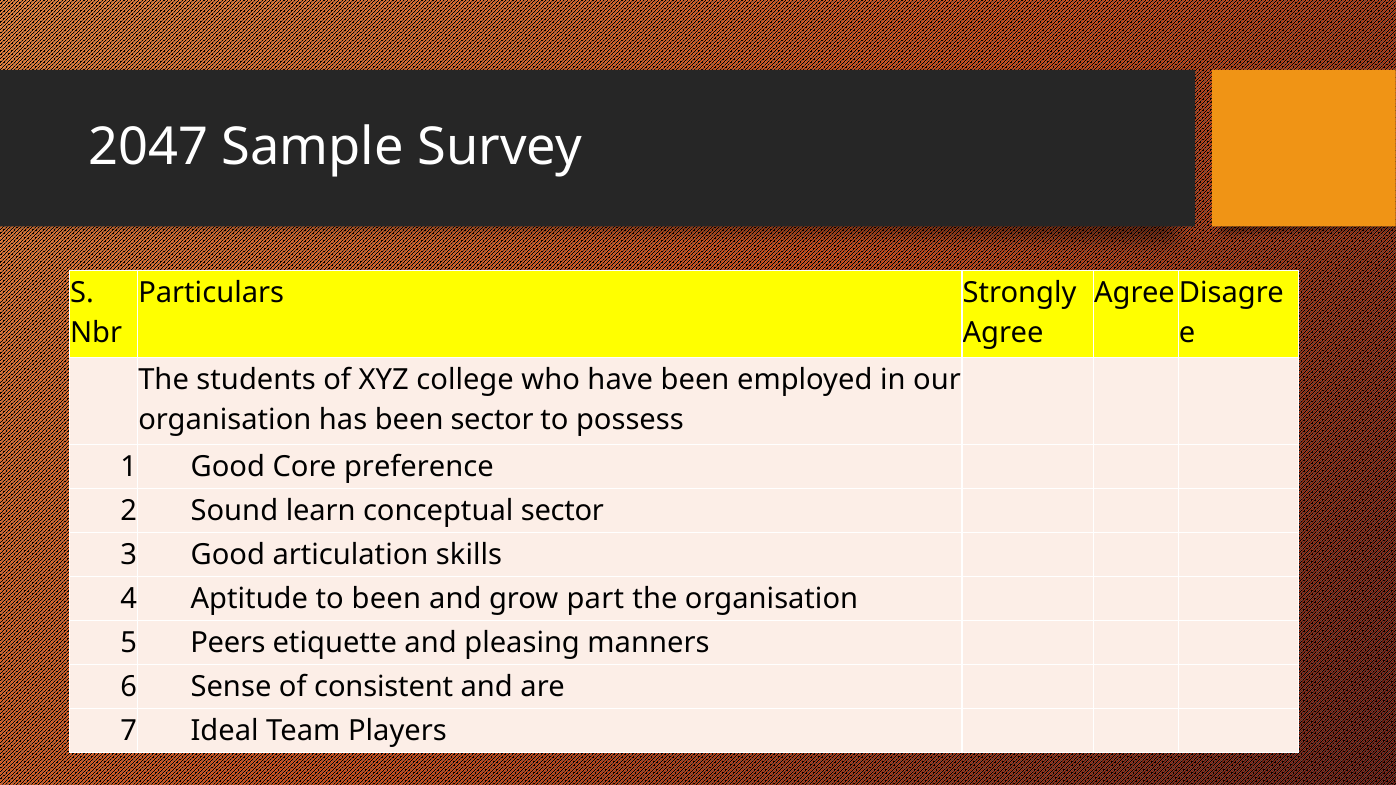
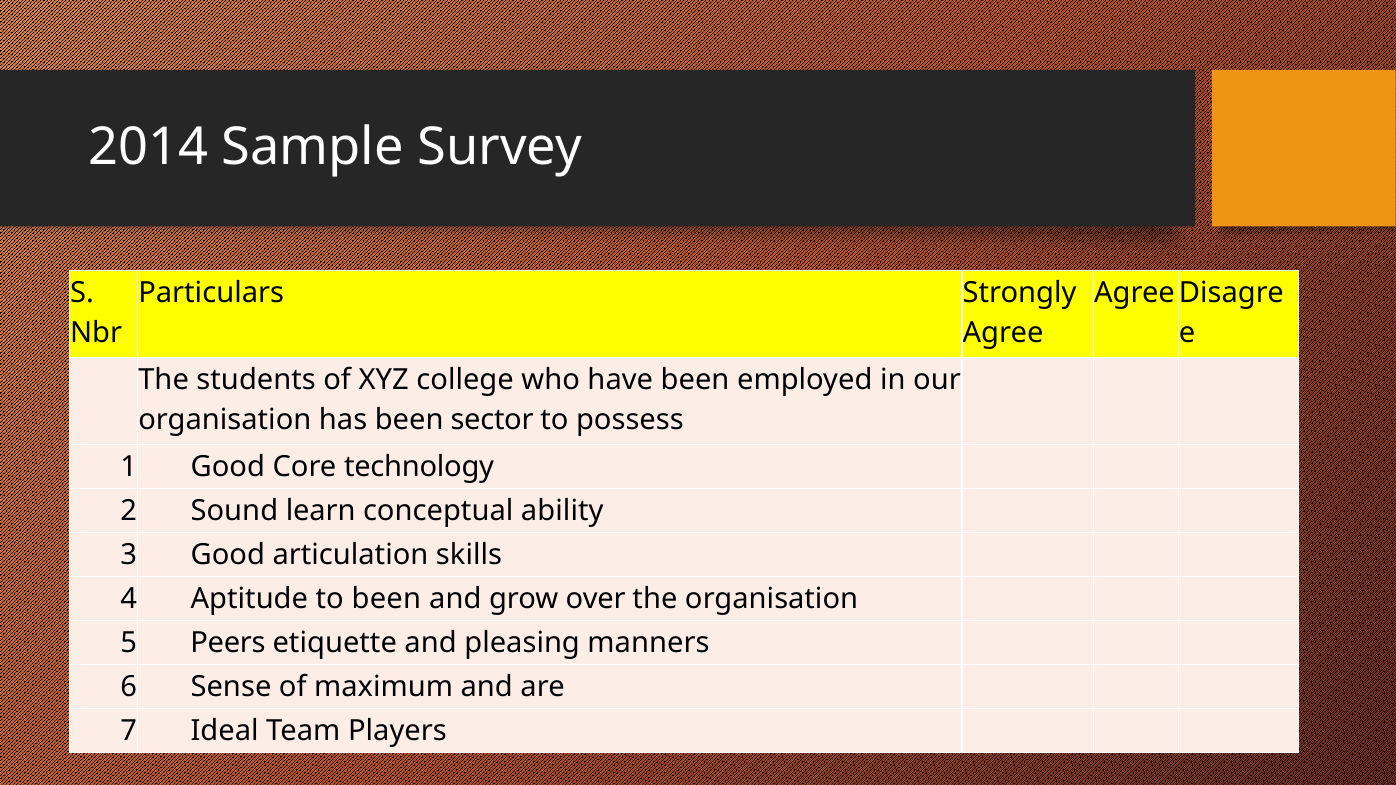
2047: 2047 -> 2014 (148, 148)
preference: preference -> technology (419, 467)
conceptual sector: sector -> ability (562, 511)
part: part -> over (596, 599)
consistent: consistent -> maximum (384, 687)
